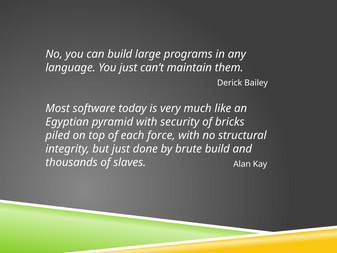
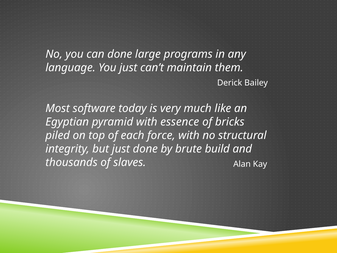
can build: build -> done (120, 54)
security: security -> essence (180, 122)
